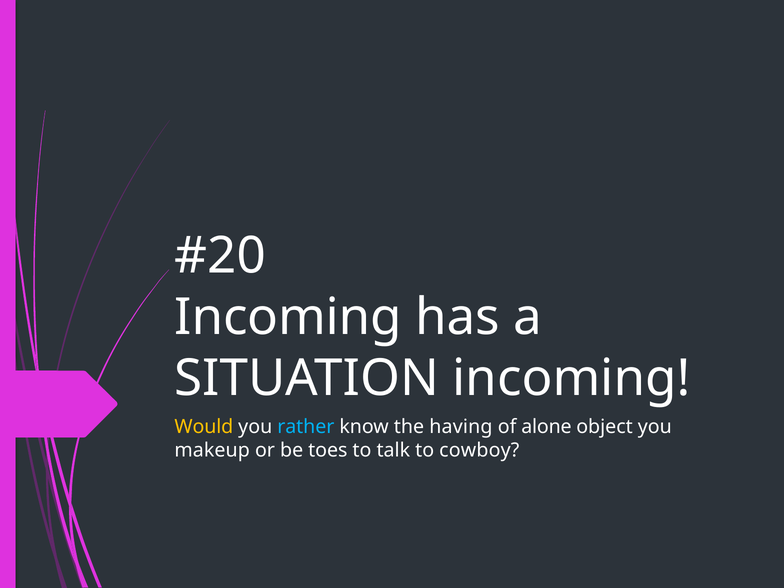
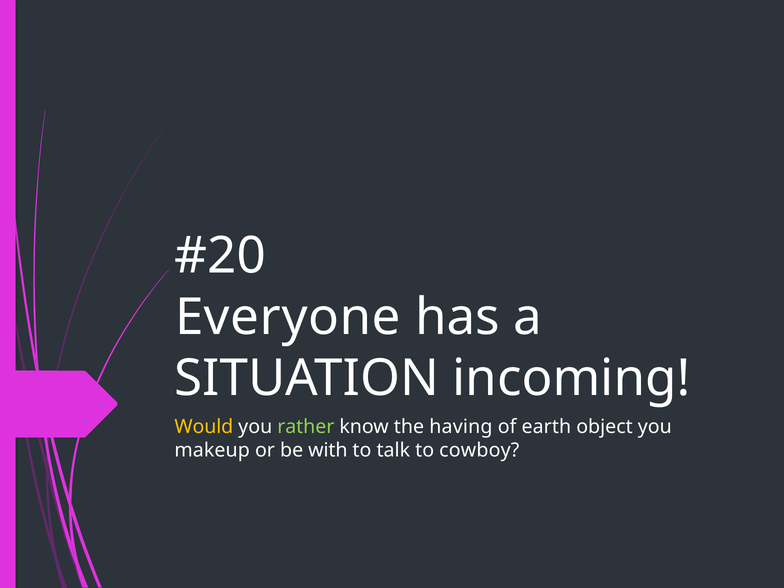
Incoming: Incoming -> Everyone (288, 317)
rather colour: light blue -> light green (306, 427)
alone: alone -> earth (546, 427)
toes: toes -> with (328, 450)
